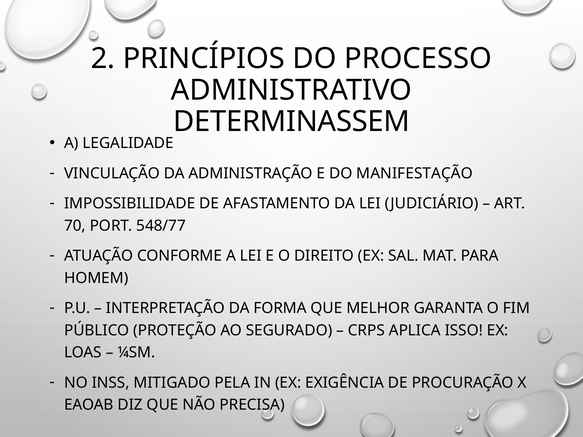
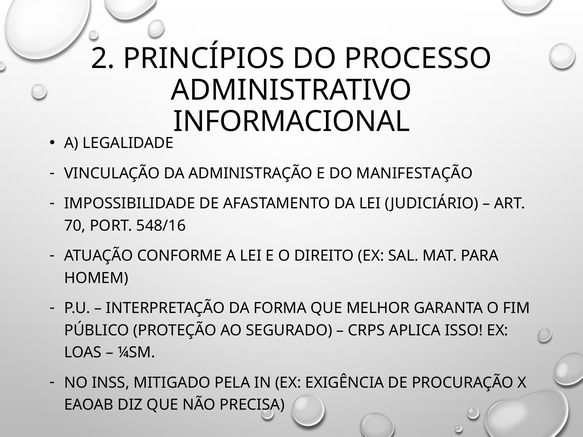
DETERMINASSEM: DETERMINASSEM -> INFORMACIONAL (292, 122)
548/77: 548/77 -> 548/16 (161, 226)
